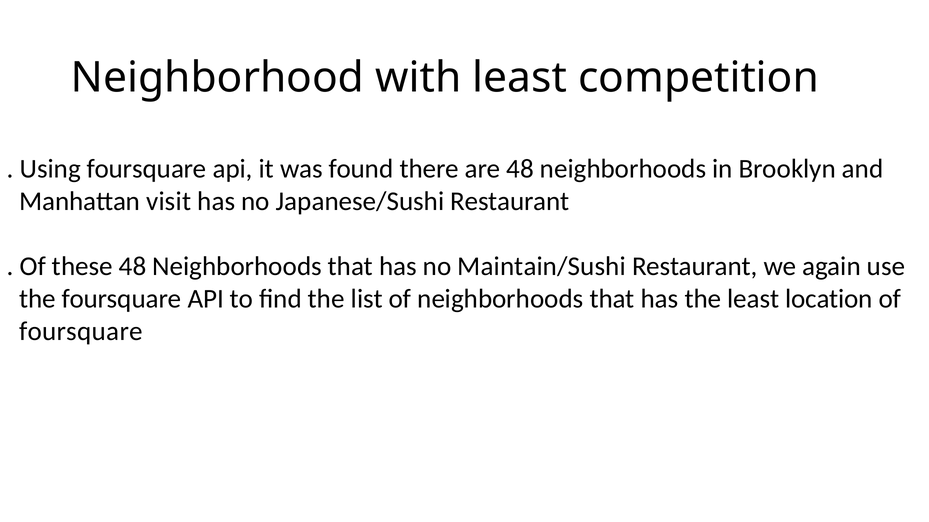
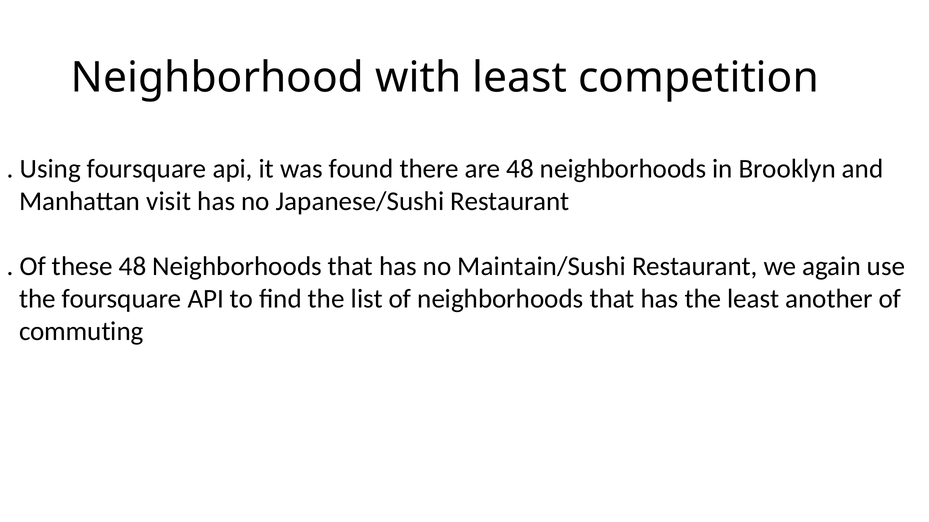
location: location -> another (829, 299)
foursquare: foursquare -> commuting (81, 332)
